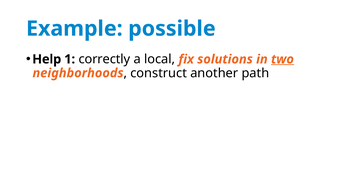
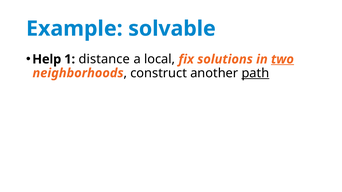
possible: possible -> solvable (172, 29)
correctly: correctly -> distance (104, 59)
path underline: none -> present (255, 73)
